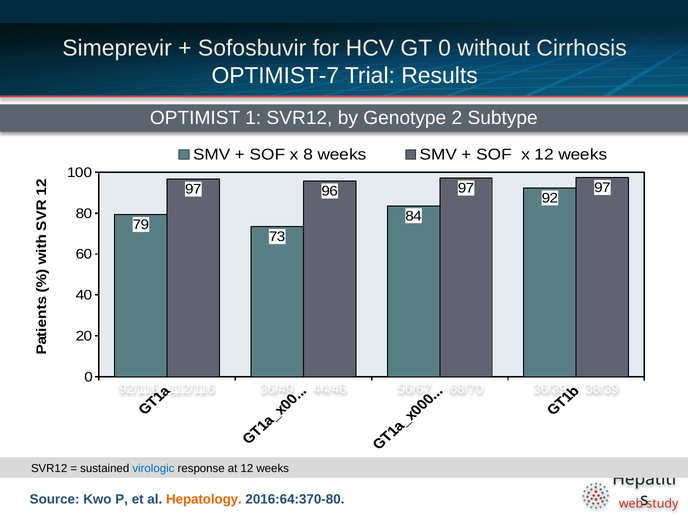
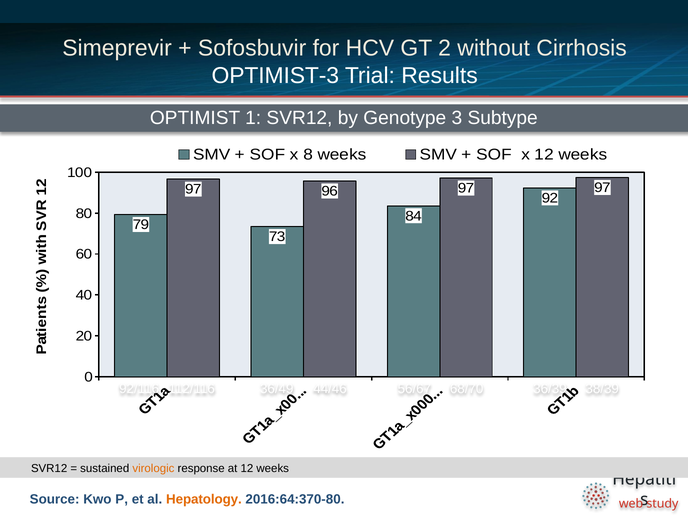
GT 0: 0 -> 2 (445, 48)
OPTIMIST-7: OPTIMIST-7 -> OPTIMIST-3 (275, 76)
Genotype 2: 2 -> 3 (457, 118)
virologic colour: blue -> orange (153, 468)
